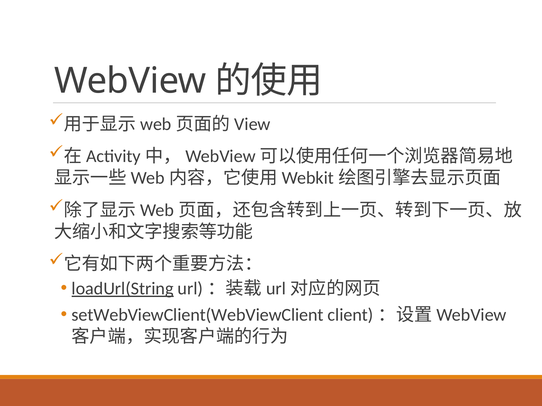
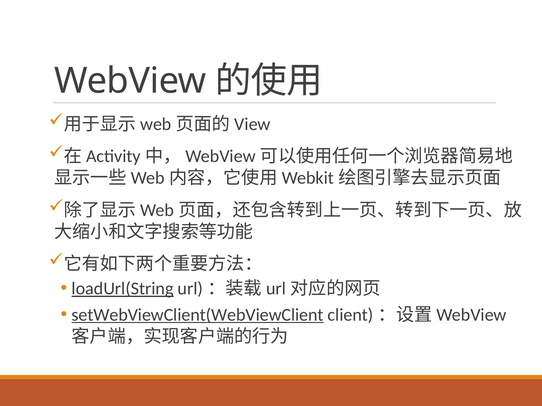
setWebViewClient(WebViewClient underline: none -> present (198, 315)
